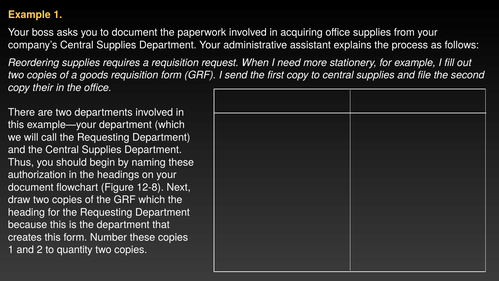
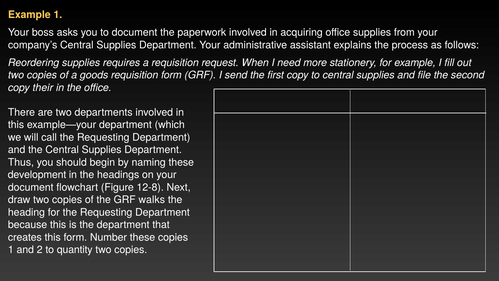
authorization: authorization -> development (37, 175)
GRF which: which -> walks (152, 200)
